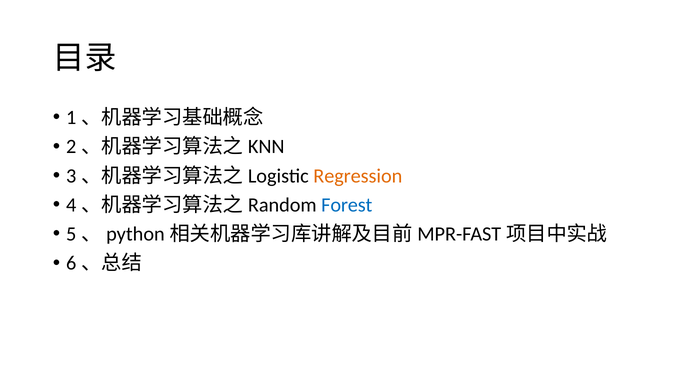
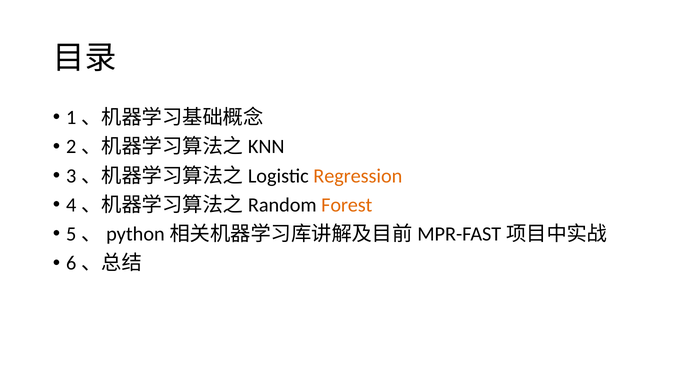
Forest colour: blue -> orange (347, 205)
